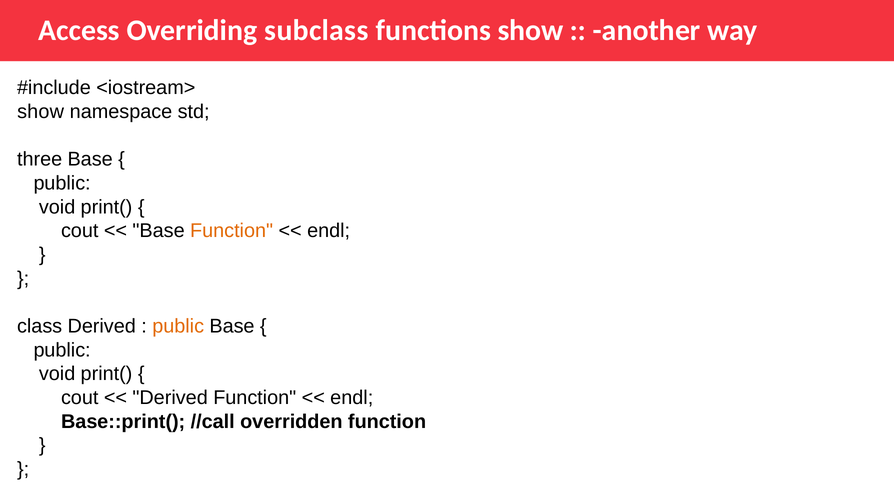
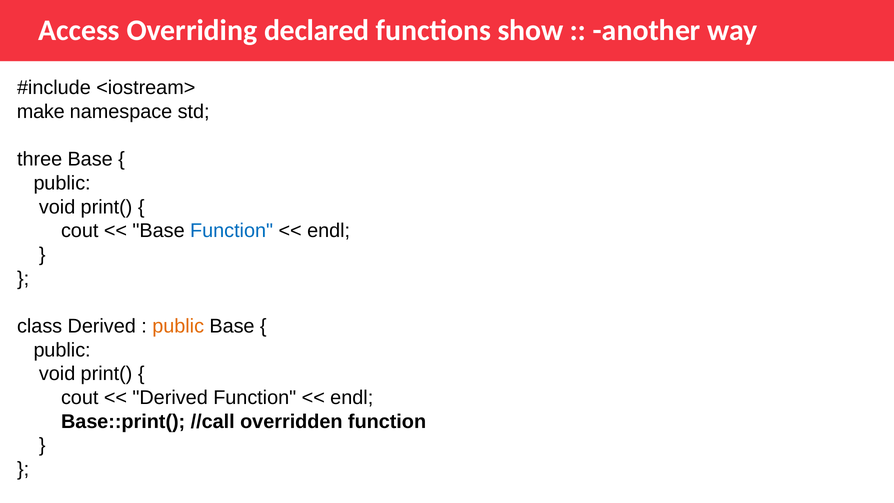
subclass: subclass -> declared (317, 30)
show: show -> make (41, 112)
Function colour: orange -> blue (232, 231)
